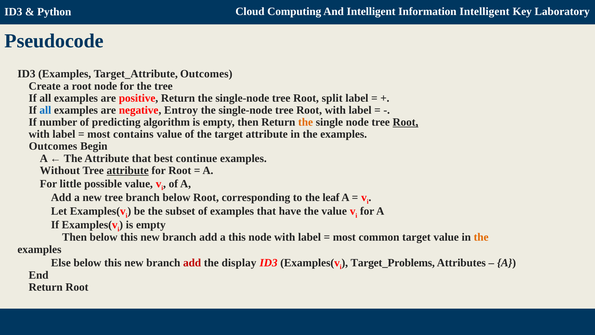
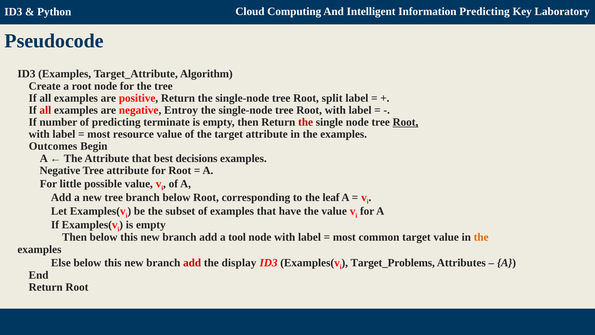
Information Intelligent: Intelligent -> Predicting (485, 11)
Target_Attribute Outcomes: Outcomes -> Algorithm (206, 74)
all colour: blue -> red (45, 110)
algorithm: algorithm -> terminate (167, 122)
the colour: orange -> red (306, 122)
contains: contains -> resource (133, 134)
continue: continue -> decisions (197, 158)
Without: Without -> Negative (60, 170)
attribute underline: present -> none (128, 170)
a this: this -> tool (237, 237)
